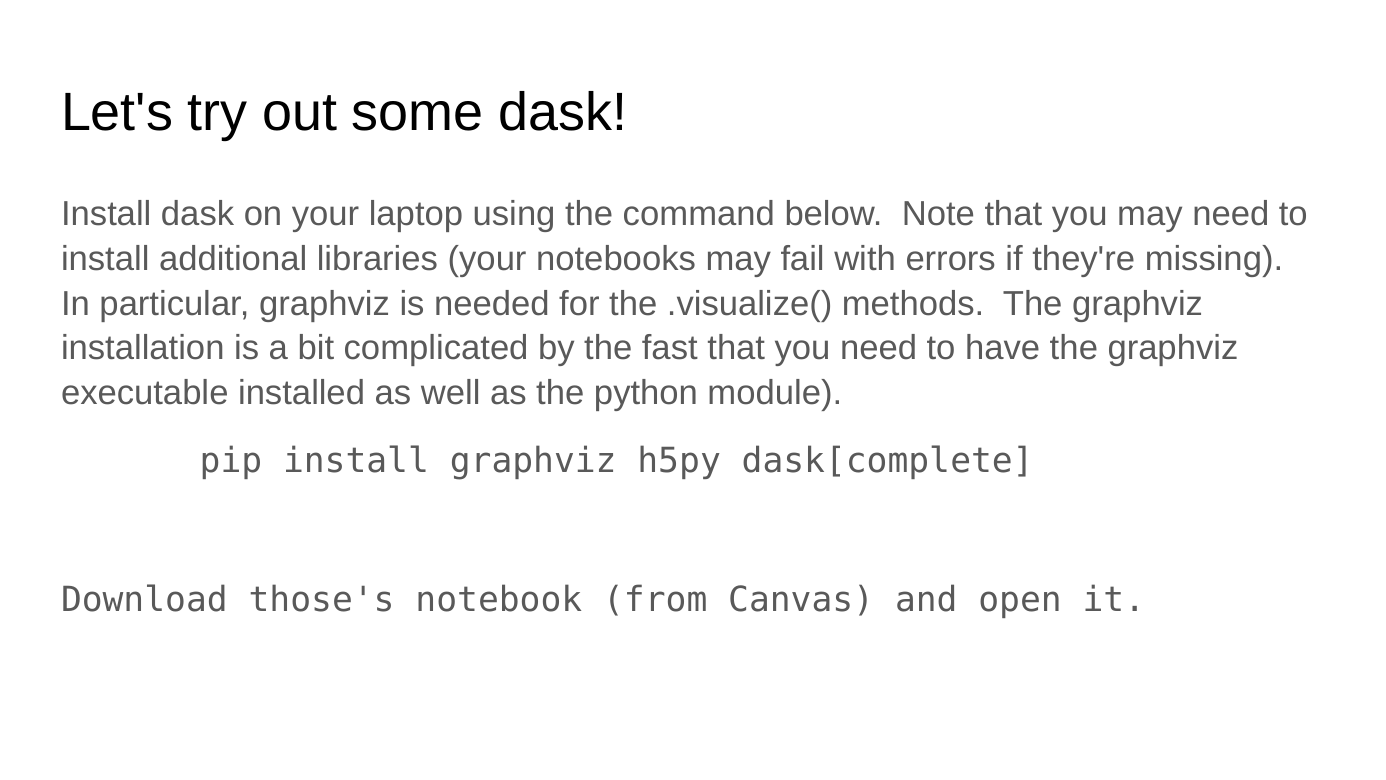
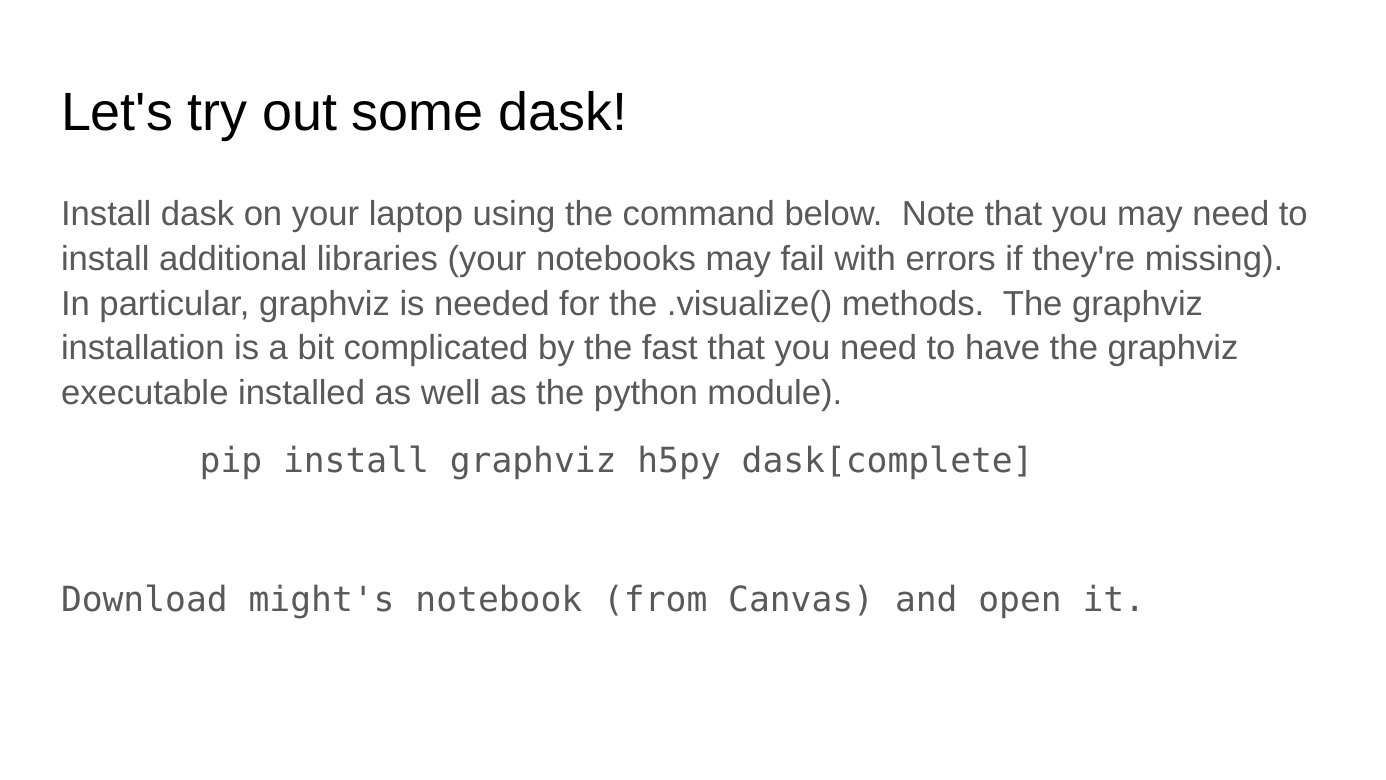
those's: those's -> might's (322, 600)
